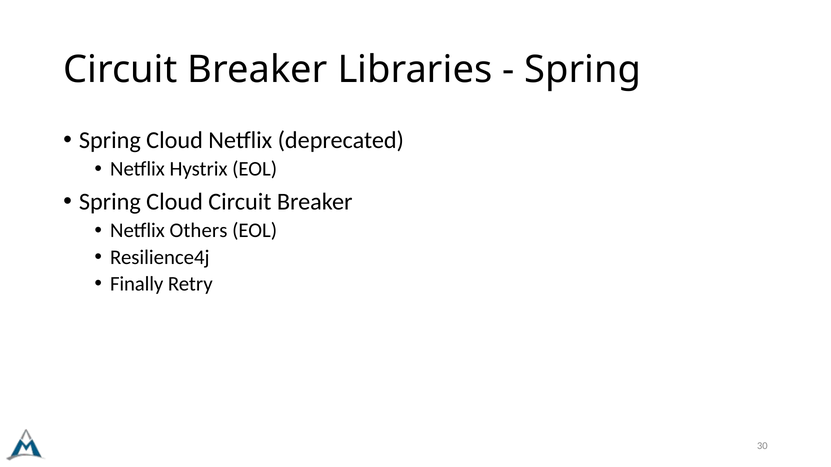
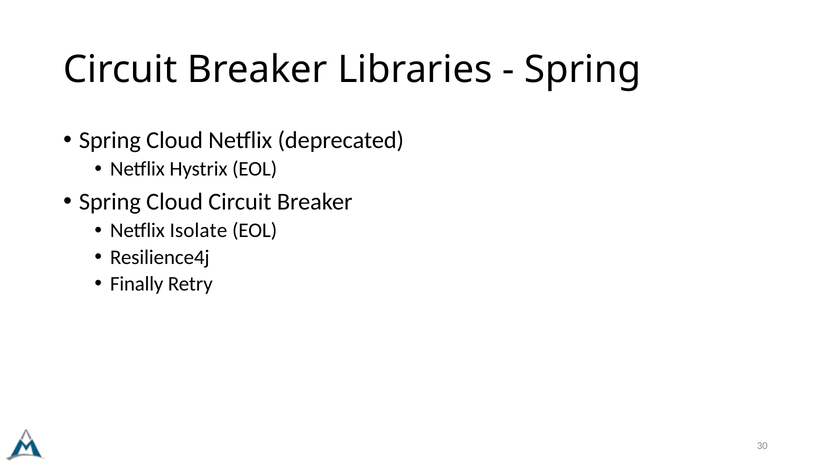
Others: Others -> Isolate (198, 231)
